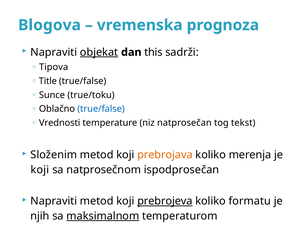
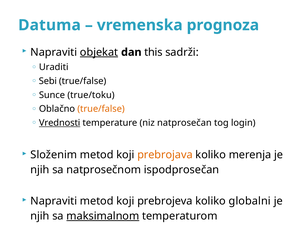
Blogova: Blogova -> Datuma (49, 25)
Tipova: Tipova -> Uraditi (54, 67)
Title: Title -> Sebi (48, 81)
true/false colour: blue -> orange (101, 109)
Vrednosti underline: none -> present (60, 123)
tekst: tekst -> login (243, 123)
koji: koji -> njih (40, 170)
prebrojeva underline: present -> none (165, 202)
formatu: formatu -> globalni (250, 202)
